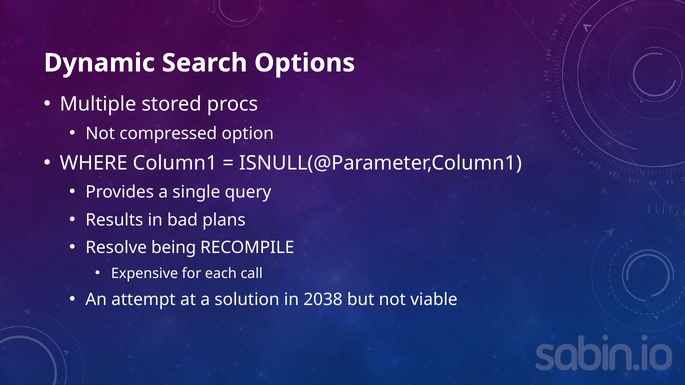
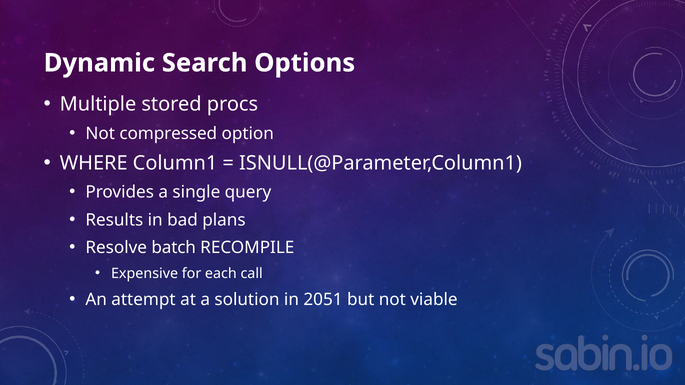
being: being -> batch (174, 248)
2038: 2038 -> 2051 (323, 300)
